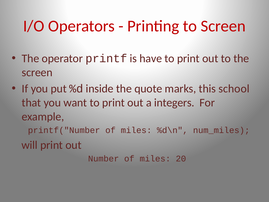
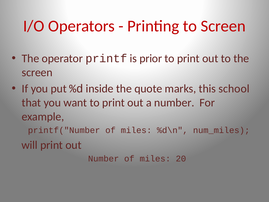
have: have -> prior (151, 58)
a integers: integers -> number (174, 103)
